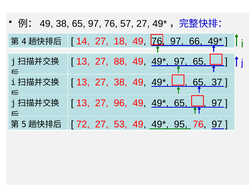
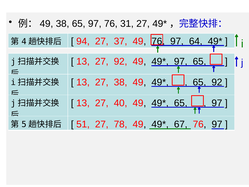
57: 57 -> 31 (127, 24)
14: 14 -> 94 (83, 41)
18: 18 -> 37 (121, 41)
66: 66 -> 64 (196, 41)
27 88: 88 -> 92 (121, 61)
65 37: 37 -> 92 (217, 82)
96: 96 -> 40 (121, 103)
72: 72 -> 51 (83, 124)
53: 53 -> 78 (121, 124)
95: 95 -> 67 (181, 124)
